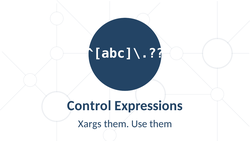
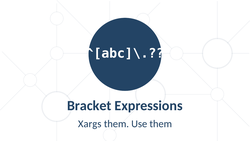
Control: Control -> Bracket (89, 105)
